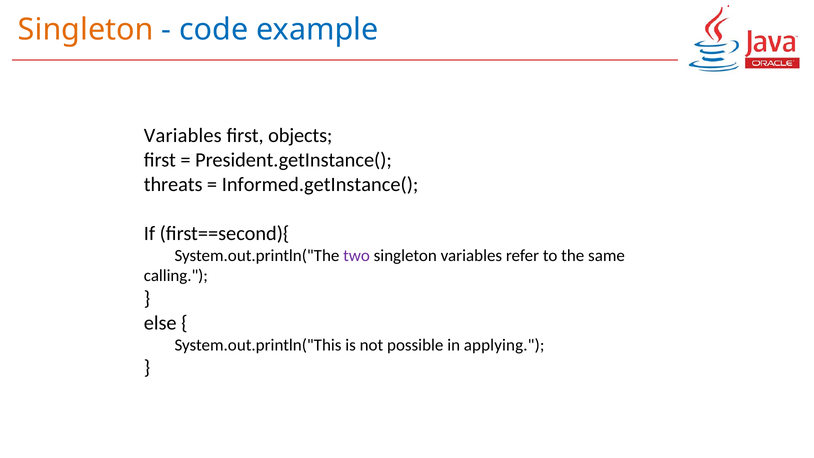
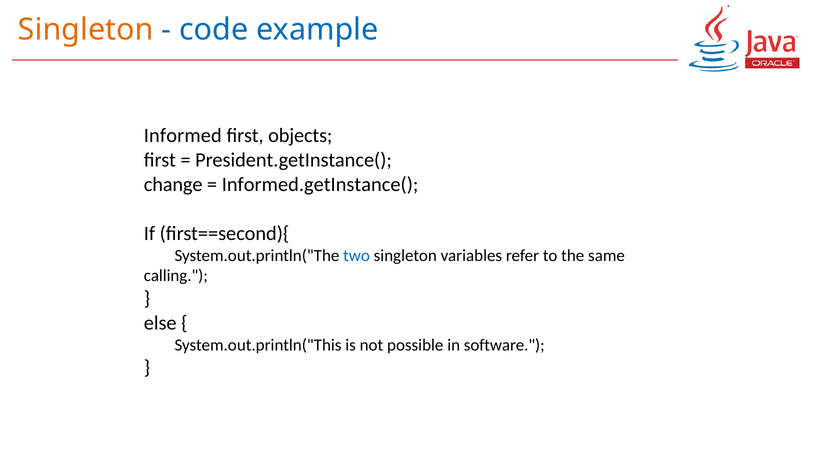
Variables: Variables -> Informed (183, 136)
threats: threats -> change (173, 184)
two colour: purple -> blue (357, 255)
applying: applying -> software (504, 345)
